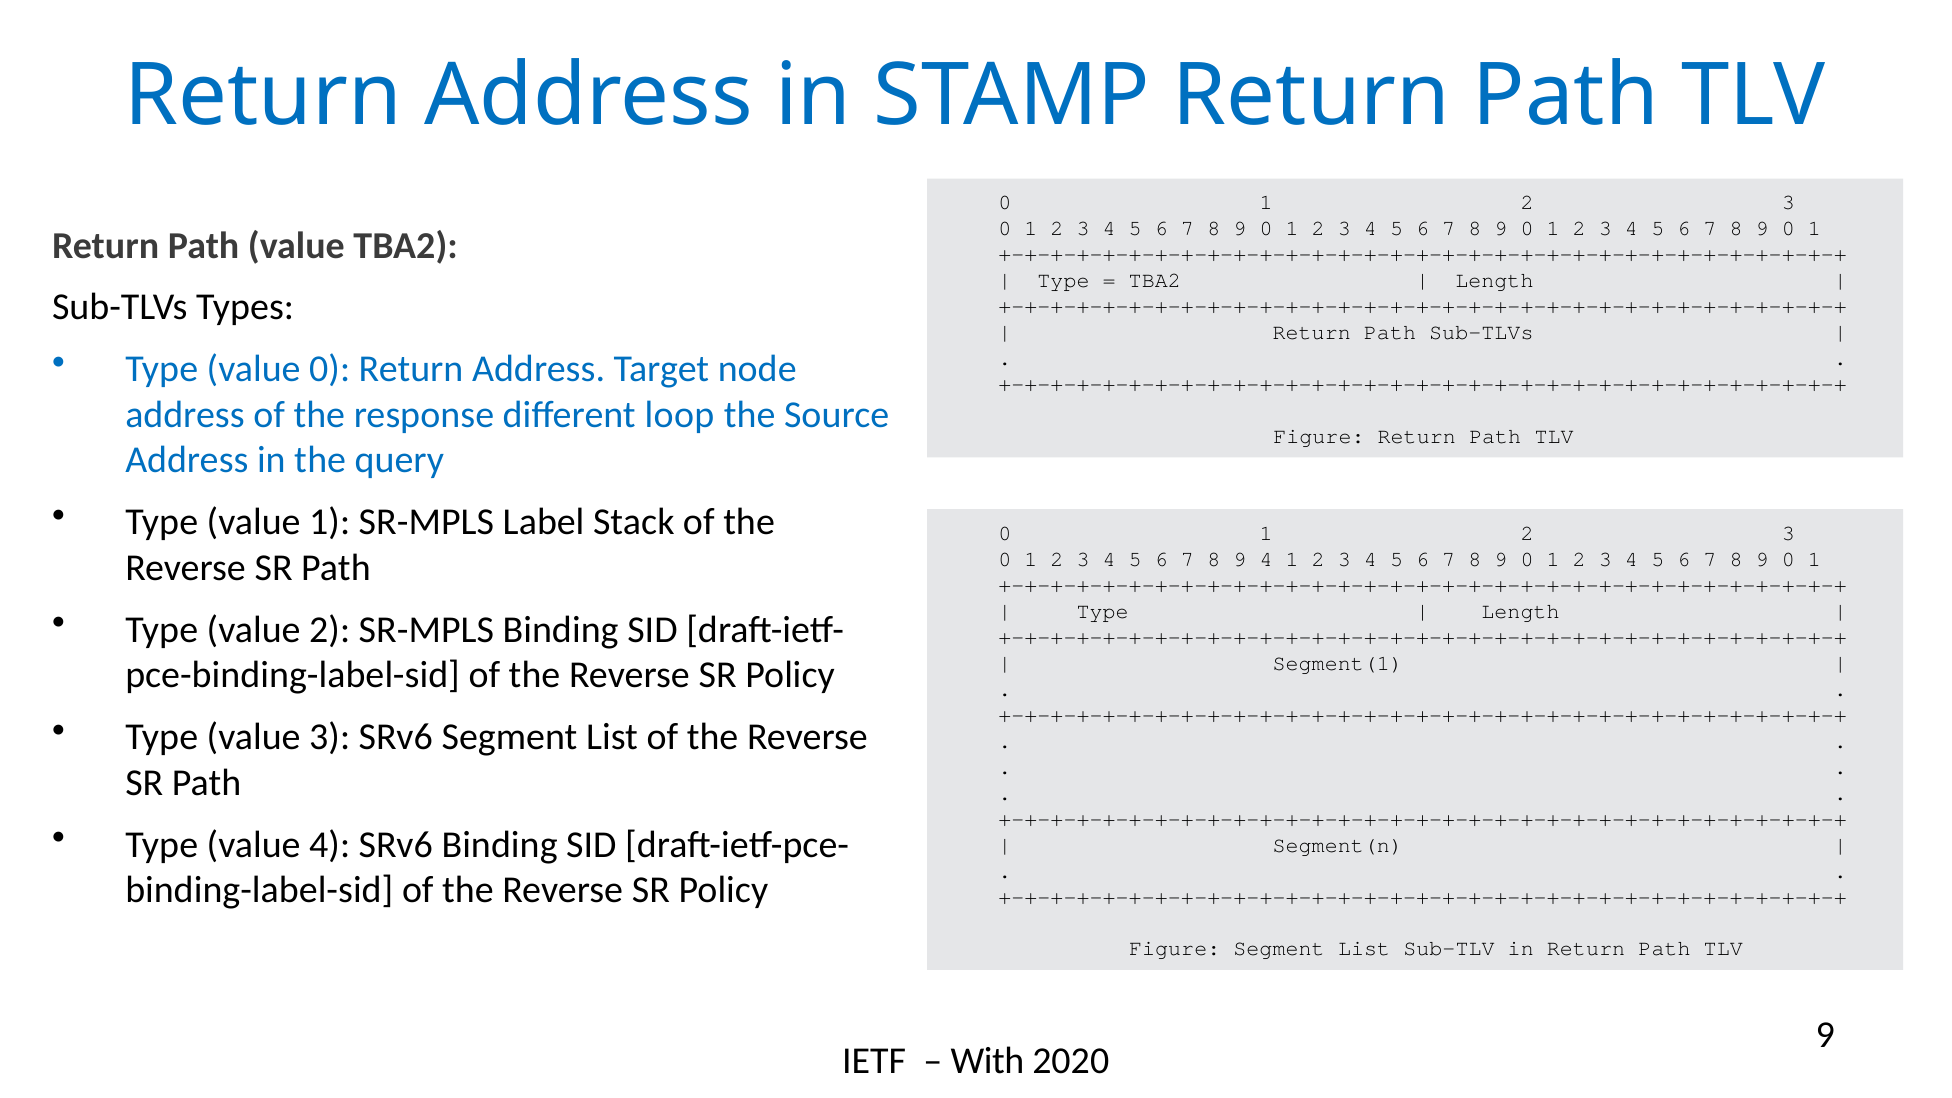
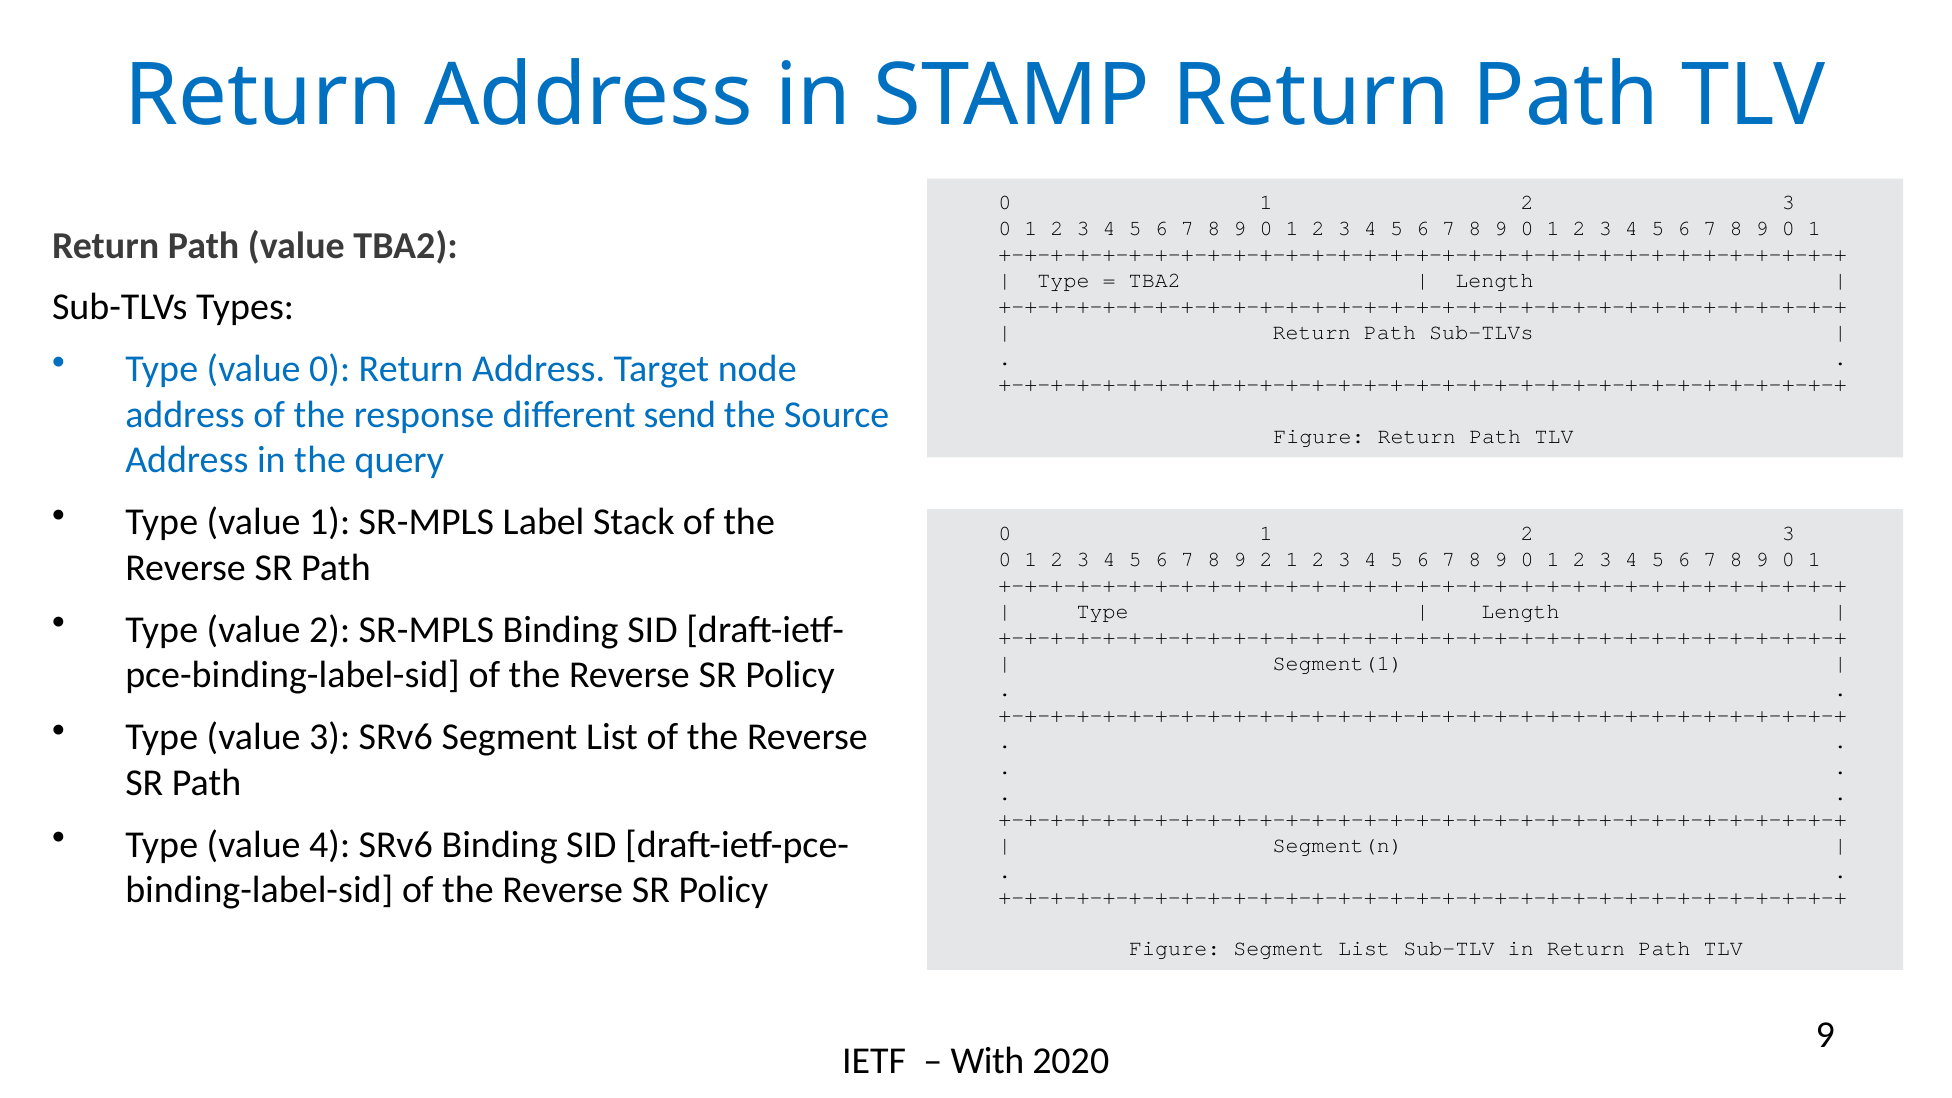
loop: loop -> send (680, 415)
9 4: 4 -> 2 (1266, 559)
